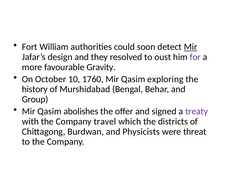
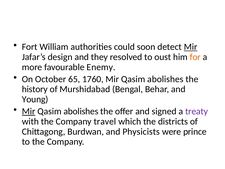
for colour: purple -> orange (195, 57)
Gravity: Gravity -> Enemy (101, 67)
10: 10 -> 65 (74, 79)
1760 Mir Qasim exploring: exploring -> abolishes (165, 79)
Group: Group -> Young (35, 99)
Mir underline: none -> present (29, 111)
threat: threat -> prince (195, 131)
